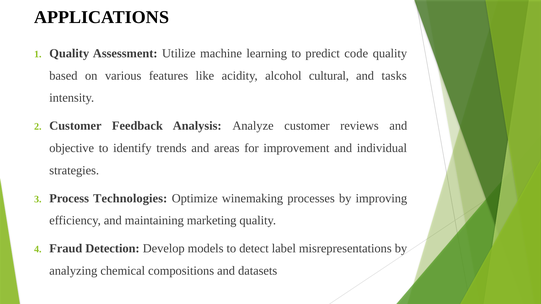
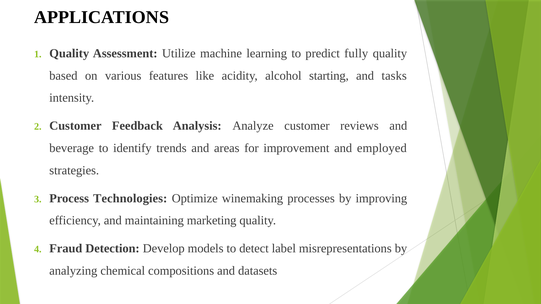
code: code -> fully (356, 53)
cultural: cultural -> starting (329, 76)
objective: objective -> beverage (72, 148)
individual: individual -> employed (382, 148)
